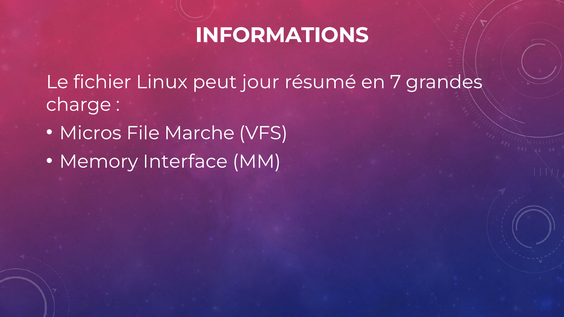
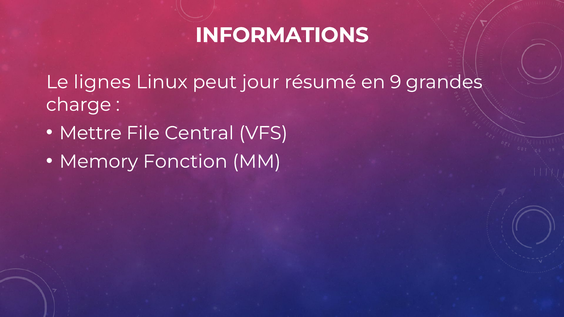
fichier: fichier -> lignes (102, 82)
7: 7 -> 9 (396, 82)
Micros: Micros -> Mettre (90, 133)
Marche: Marche -> Central (199, 133)
Interface: Interface -> Fonction (185, 162)
